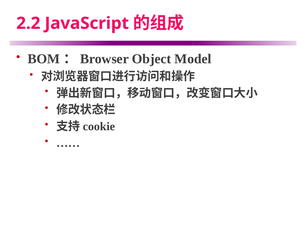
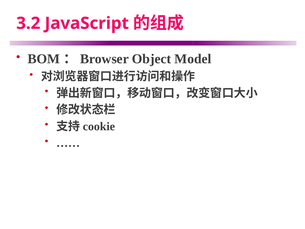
2.2: 2.2 -> 3.2 (28, 23)
